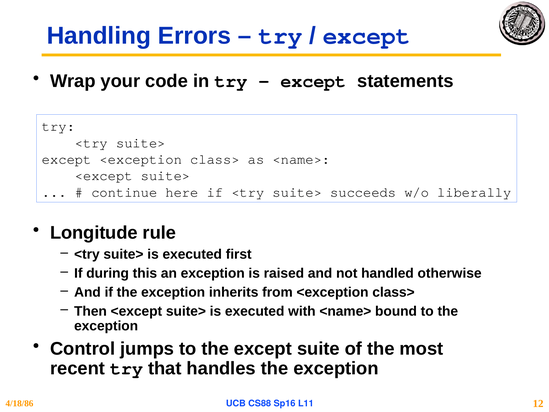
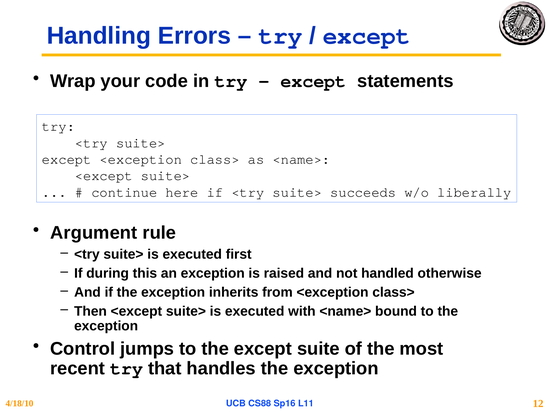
Longitude: Longitude -> Argument (94, 233)
4/18/86: 4/18/86 -> 4/18/10 (19, 403)
